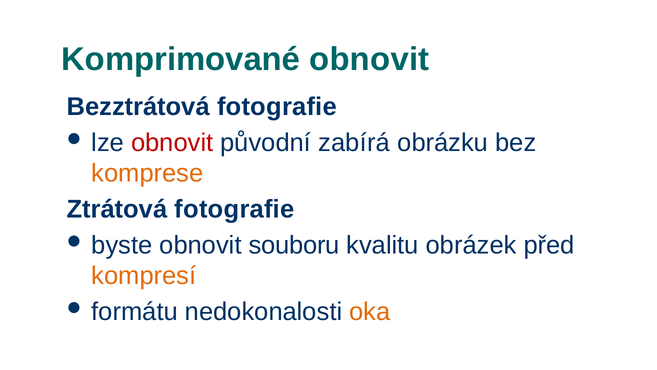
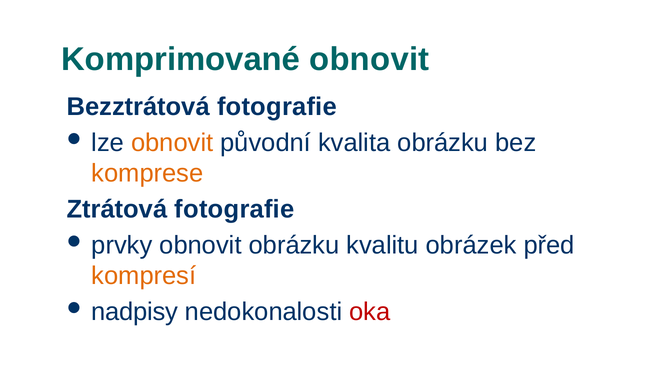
obnovit colour: red -> orange (172, 143)
zabírá: zabírá -> kvalita (354, 143)
byste: byste -> prvky (122, 245)
obnovit souboru: souboru -> obrázku (294, 245)
formátu: formátu -> nadpisy (135, 311)
oka colour: orange -> red (370, 311)
